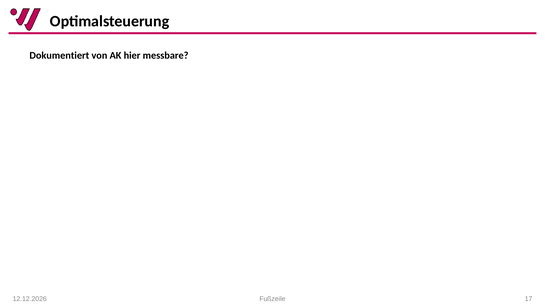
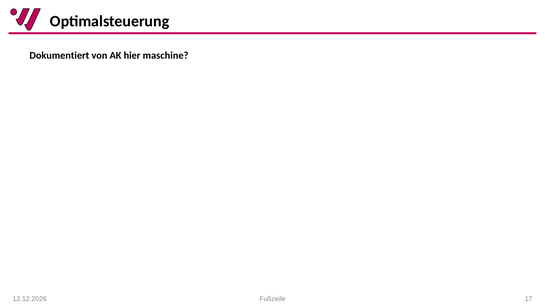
messbare: messbare -> maschine (166, 55)
